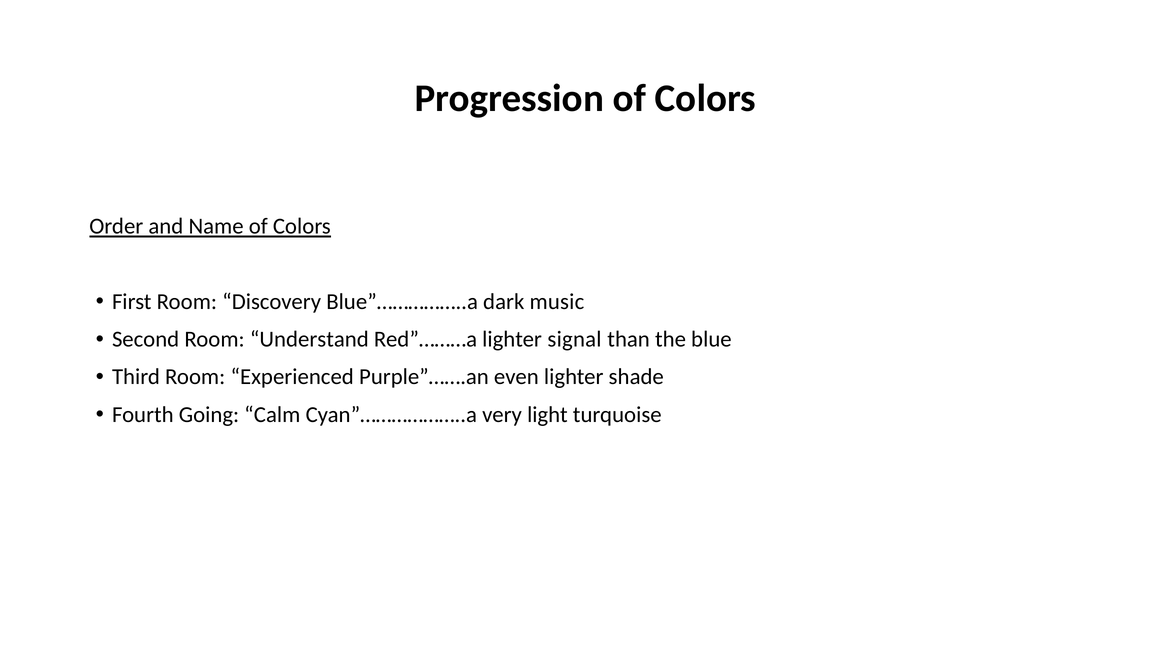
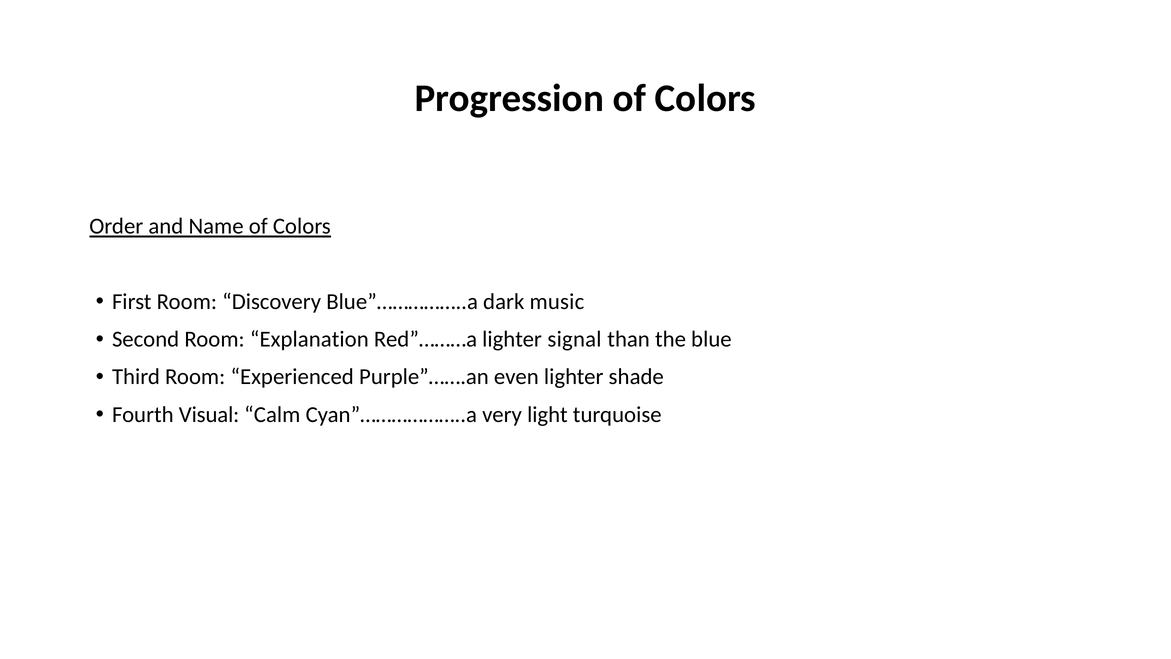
Understand: Understand -> Explanation (309, 339)
Going: Going -> Visual (209, 414)
